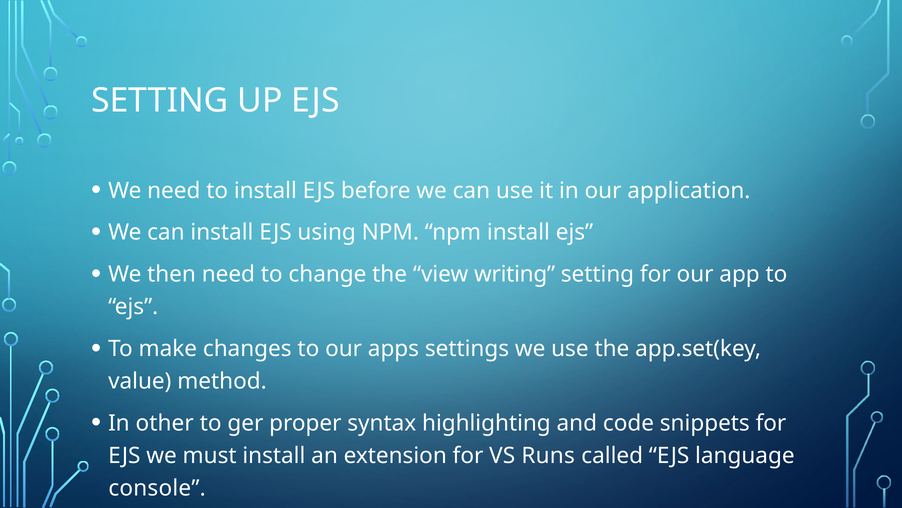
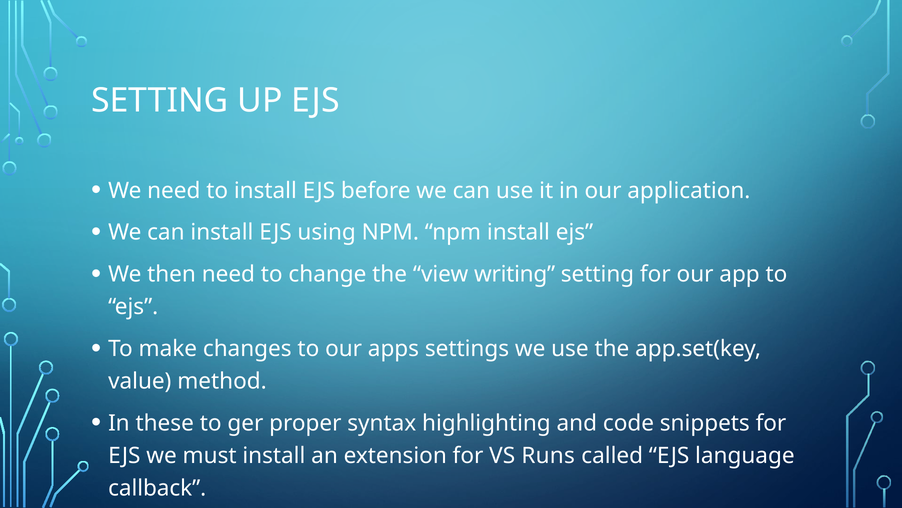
other: other -> these (165, 423)
console: console -> callback (157, 488)
